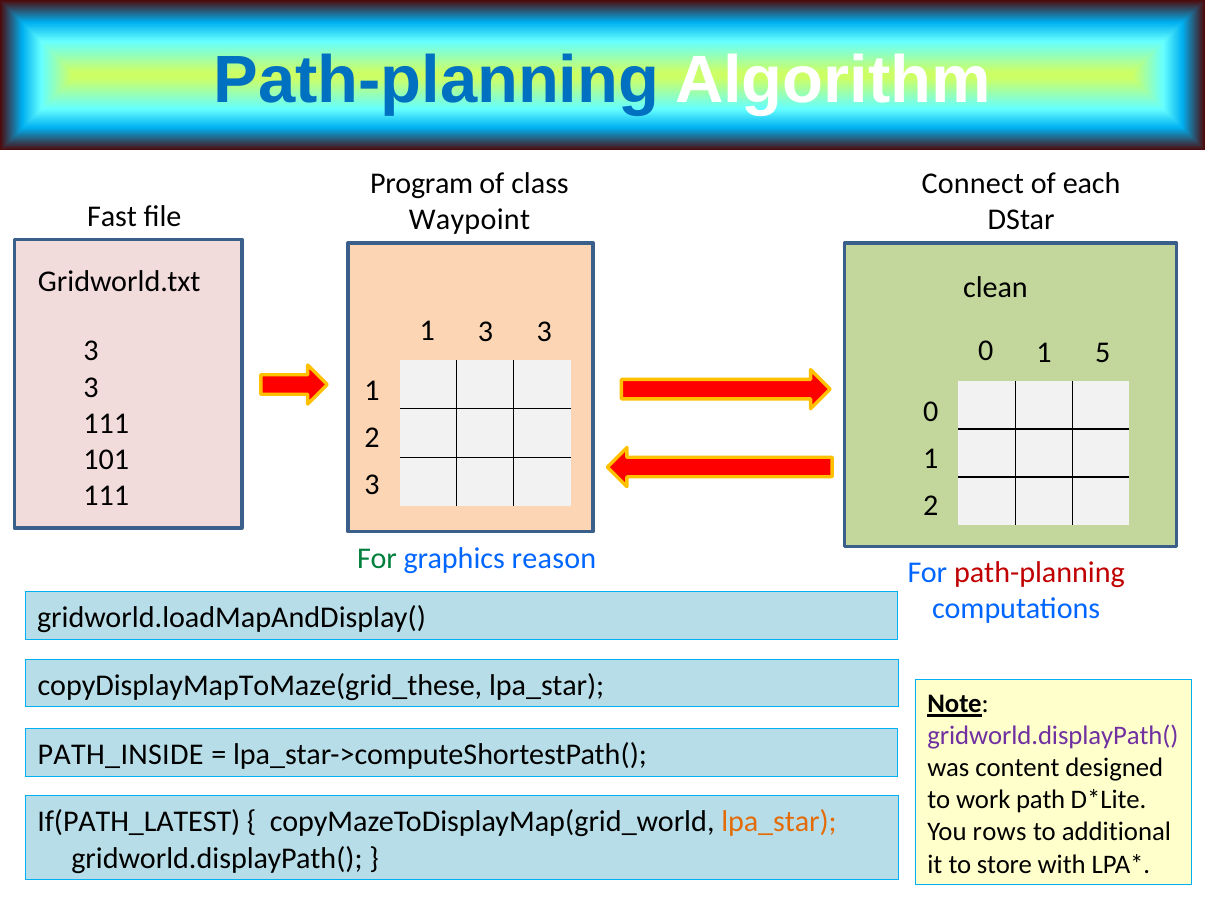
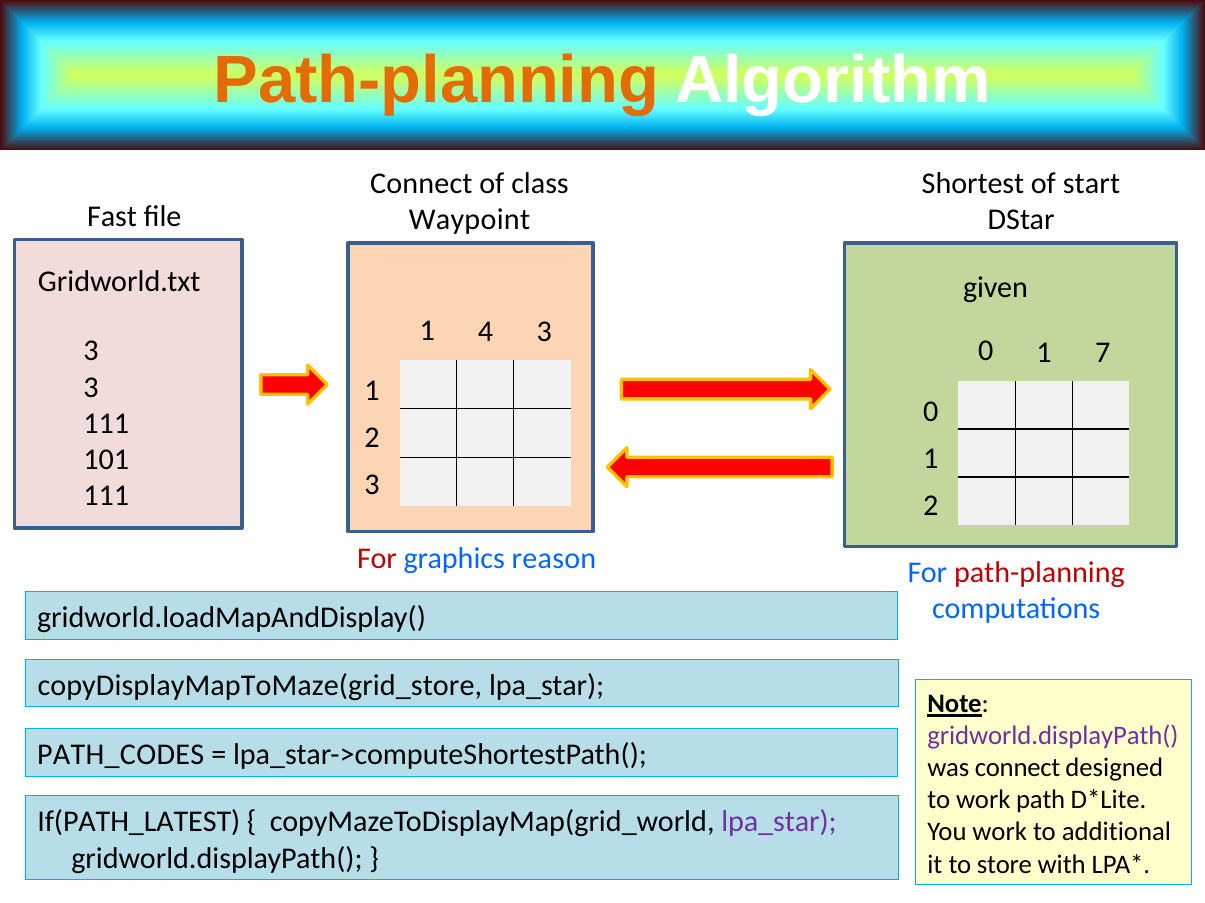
Path-planning colour: blue -> orange (436, 80)
Program: Program -> Connect (421, 184)
Connect: Connect -> Shortest (973, 184)
each: each -> start (1091, 184)
clean: clean -> given (995, 288)
1 3: 3 -> 4 (485, 331)
5: 5 -> 7 (1103, 353)
For colour: green -> red (377, 559)
copyDisplayMapToMaze(grid_these: copyDisplayMapToMaze(grid_these -> copyDisplayMapToMaze(grid_store (260, 686)
PATH_INSIDE: PATH_INSIDE -> PATH_CODES (121, 755)
was content: content -> connect (1018, 769)
lpa_star colour: orange -> purple (779, 823)
You rows: rows -> work (1000, 833)
